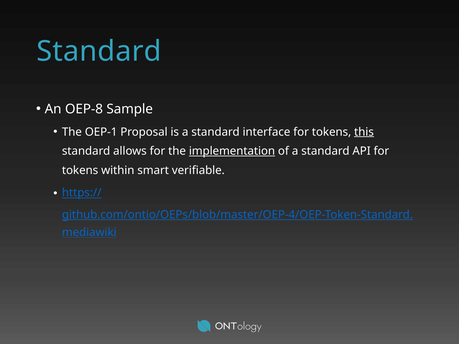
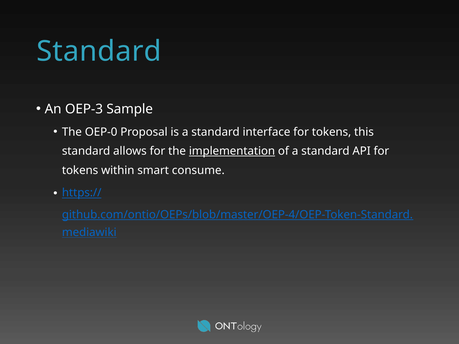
OEP-8: OEP-8 -> OEP-3 (84, 109)
OEP-1: OEP-1 -> OEP-0 (101, 132)
this underline: present -> none (364, 132)
verifiable: verifiable -> consume (198, 171)
